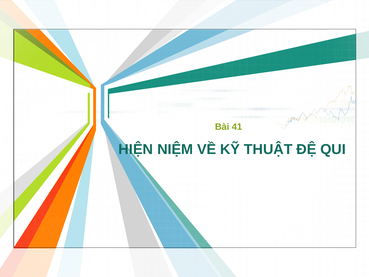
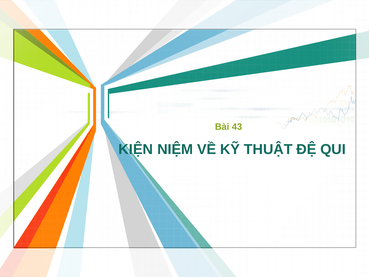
41: 41 -> 43 (237, 127)
HIỆN: HIỆN -> KIỆN (136, 149)
